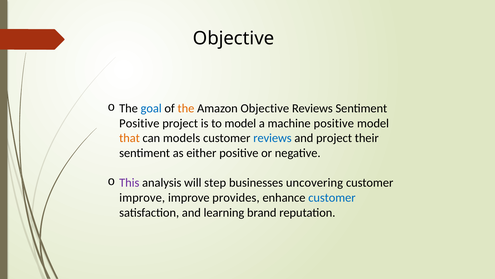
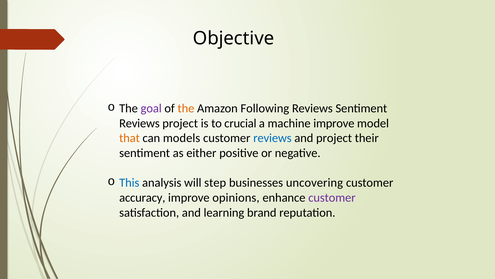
goal colour: blue -> purple (151, 108)
Amazon Objective: Objective -> Following (265, 108)
Positive: Positive -> Reviews (139, 123)
to model: model -> crucial (240, 123)
machine positive: positive -> improve (334, 123)
This colour: purple -> blue (129, 182)
improve: improve -> accuracy (142, 197)
provides: provides -> opinions (236, 197)
customer colour: blue -> purple (332, 197)
